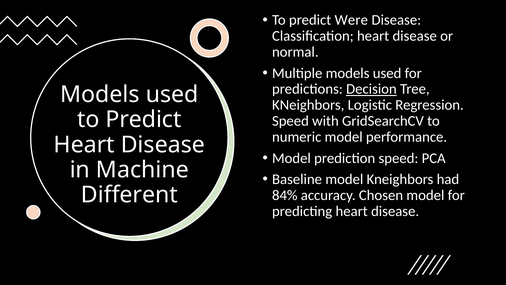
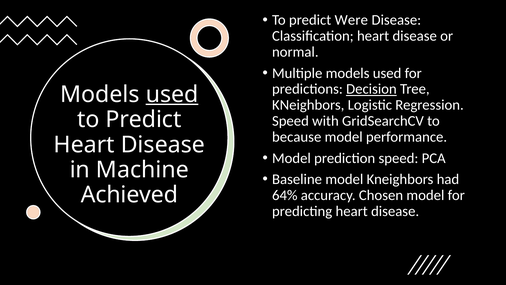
used underline: none -> present (172, 94)
numeric: numeric -> because (297, 137)
Different: Different -> Achieved (129, 195)
84%: 84% -> 64% (285, 195)
